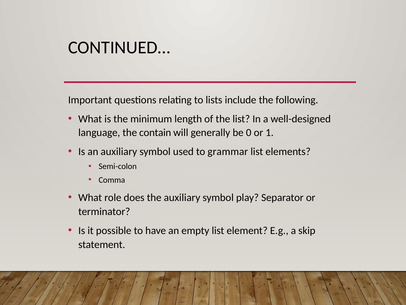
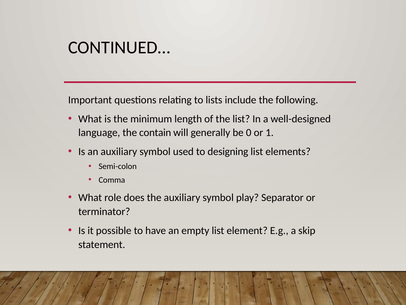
grammar: grammar -> designing (228, 151)
